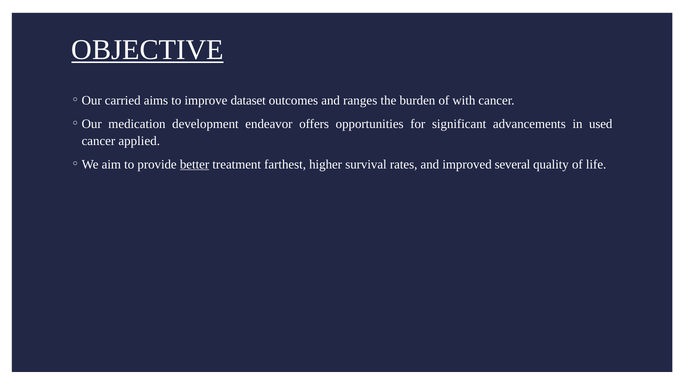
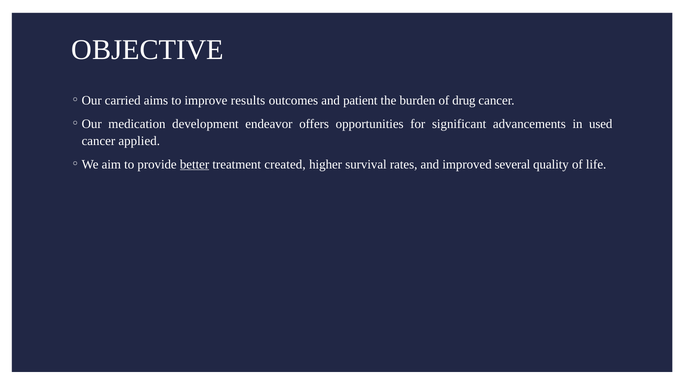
OBJECTIVE underline: present -> none (148, 50)
dataset: dataset -> results (248, 101)
ranges: ranges -> patient (360, 101)
with: with -> drug (464, 101)
farthest: farthest -> created (285, 164)
